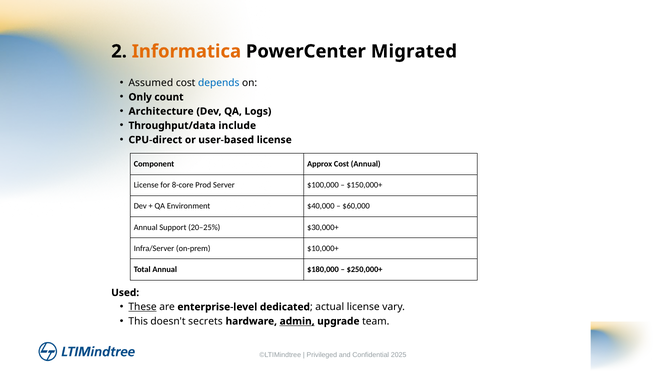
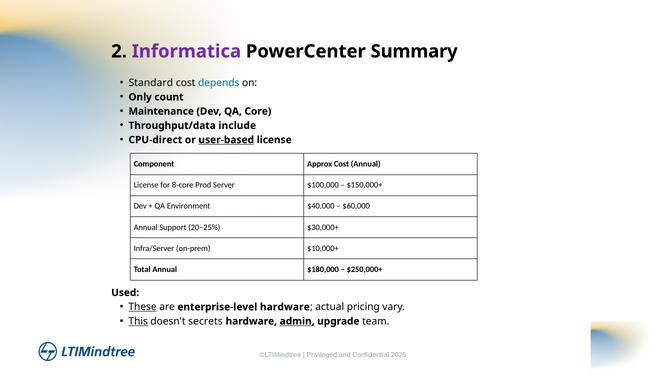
Informatica colour: orange -> purple (186, 51)
Migrated: Migrated -> Summary (414, 51)
Assumed: Assumed -> Standard (151, 83)
Architecture: Architecture -> Maintenance (161, 111)
Logs: Logs -> Core (258, 111)
user-based underline: none -> present (226, 140)
enterprise-level dedicated: dedicated -> hardware (285, 307)
actual license: license -> pricing (363, 307)
This underline: none -> present (138, 321)
